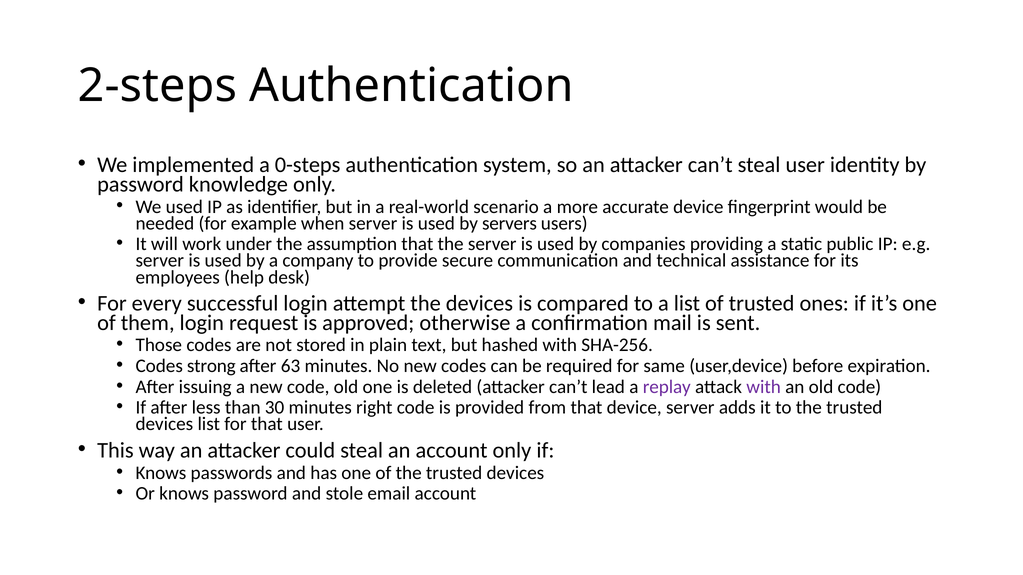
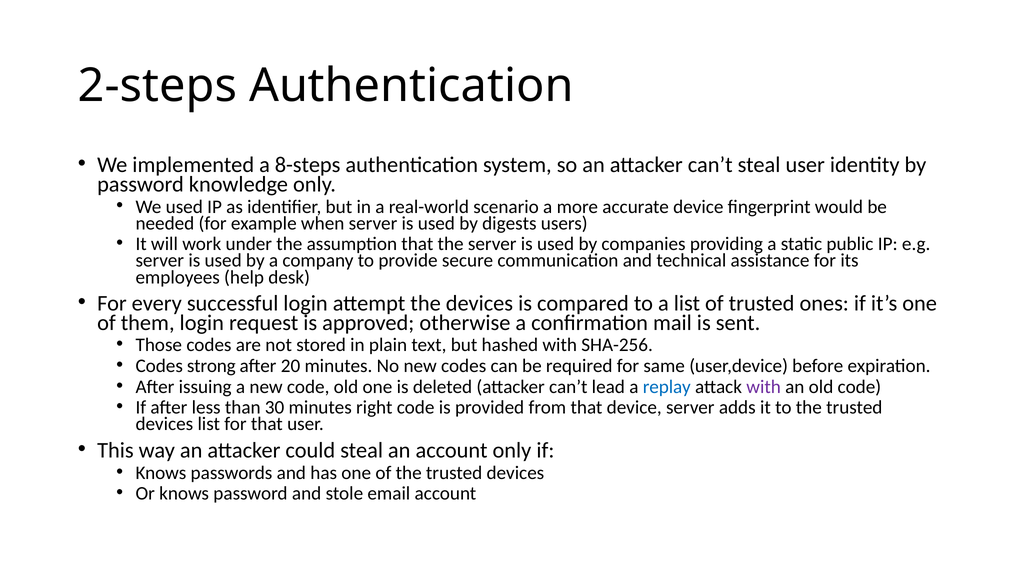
0-steps: 0-steps -> 8-steps (308, 165)
servers: servers -> digests (509, 223)
63: 63 -> 20 (291, 366)
replay colour: purple -> blue (667, 387)
